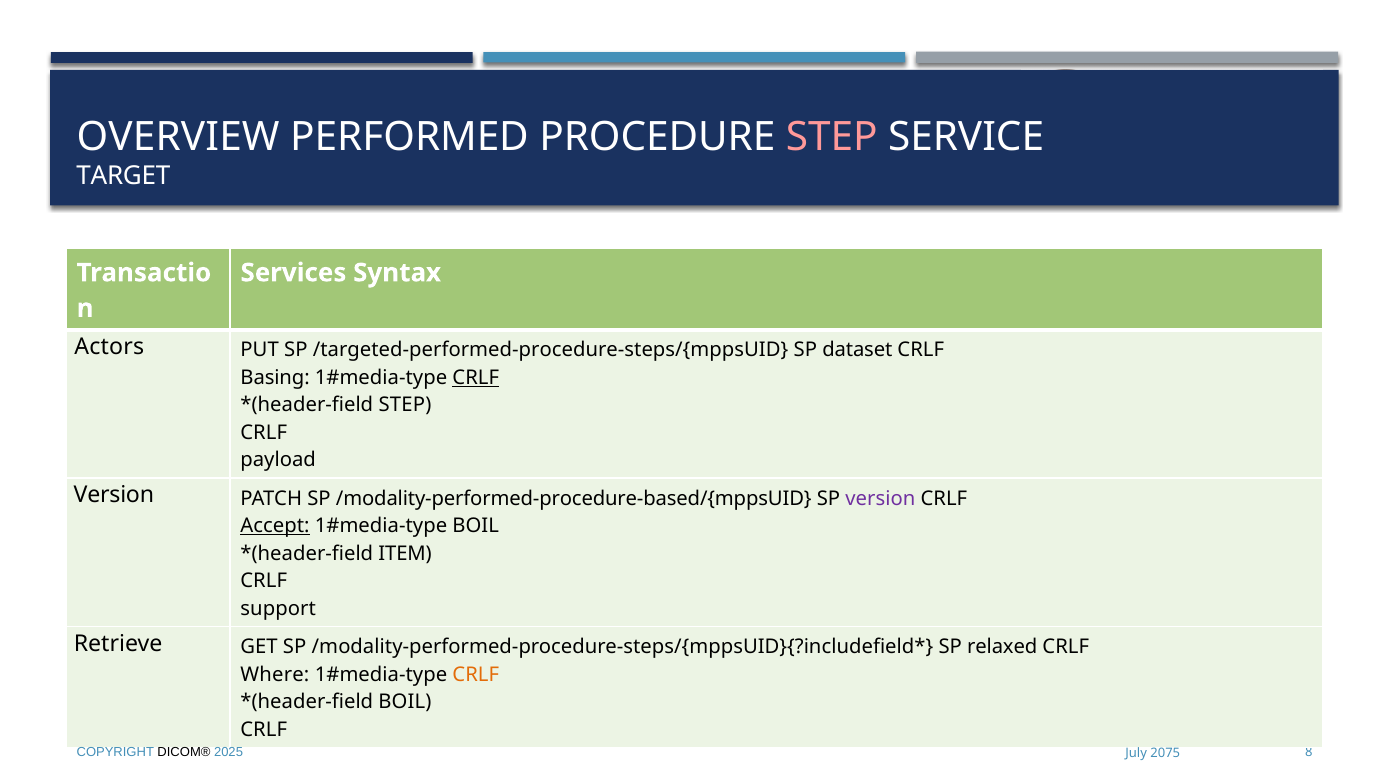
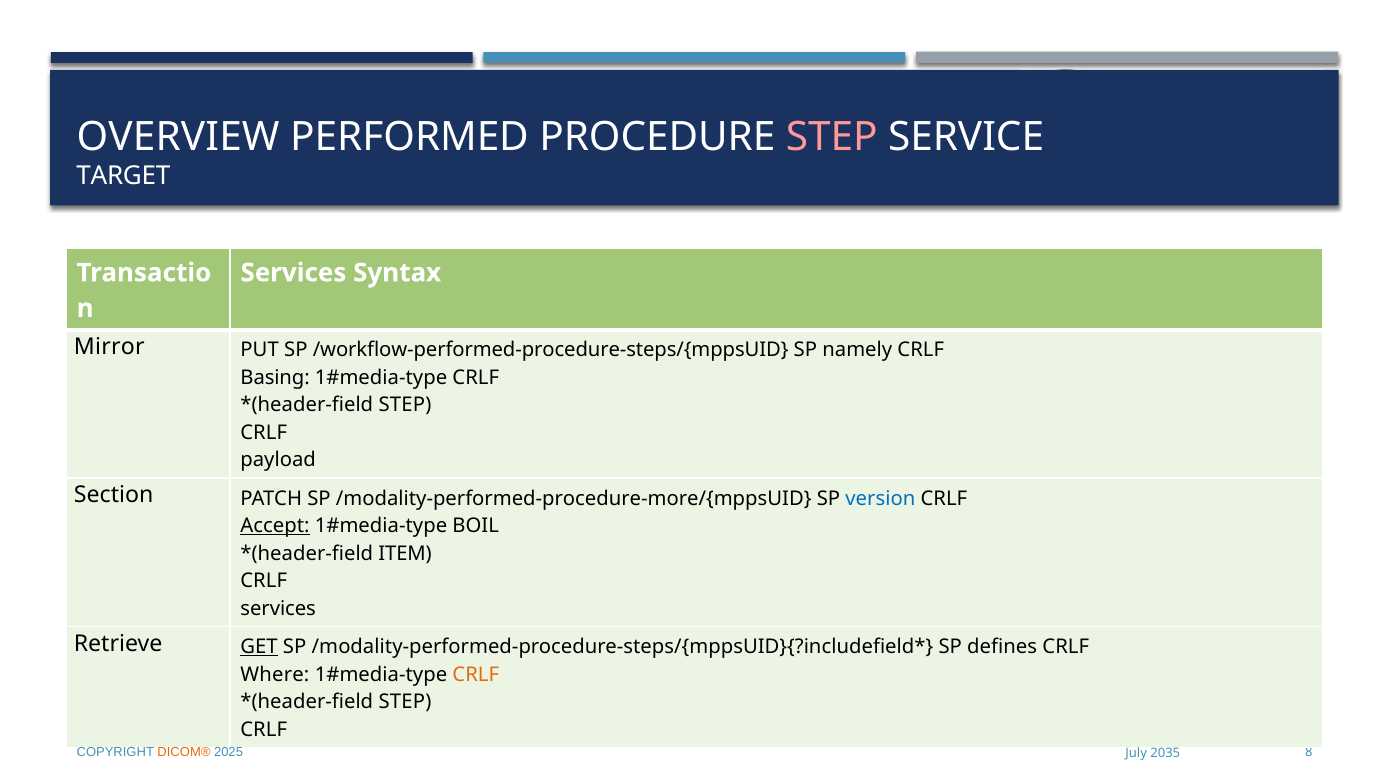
Actors: Actors -> Mirror (109, 347)
/targeted-performed-procedure-steps/{mppsUID: /targeted-performed-procedure-steps/{mppsUID -> /workflow-performed-procedure-steps/{mppsUID (551, 350)
dataset: dataset -> namely (857, 350)
CRLF underline: present -> none (476, 378)
Version: Version -> Section (114, 495)
/modality-performed-procedure-based/{mppsUID: /modality-performed-procedure-based/{mppsUID -> /modality-performed-procedure-more/{mppsUID (574, 499)
version colour: purple -> blue (880, 499)
support: support -> services (278, 609)
GET underline: none -> present (259, 647)
relaxed: relaxed -> defines (1002, 647)
BOIL: BOIL -> STEP (405, 702)
DICOM® colour: black -> orange (184, 753)
2075: 2075 -> 2035 (1165, 753)
